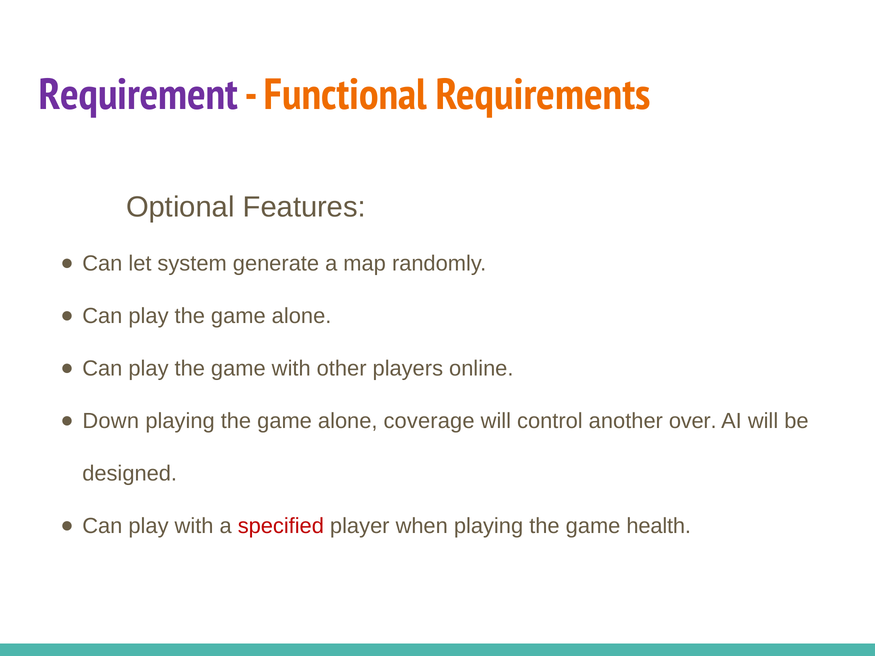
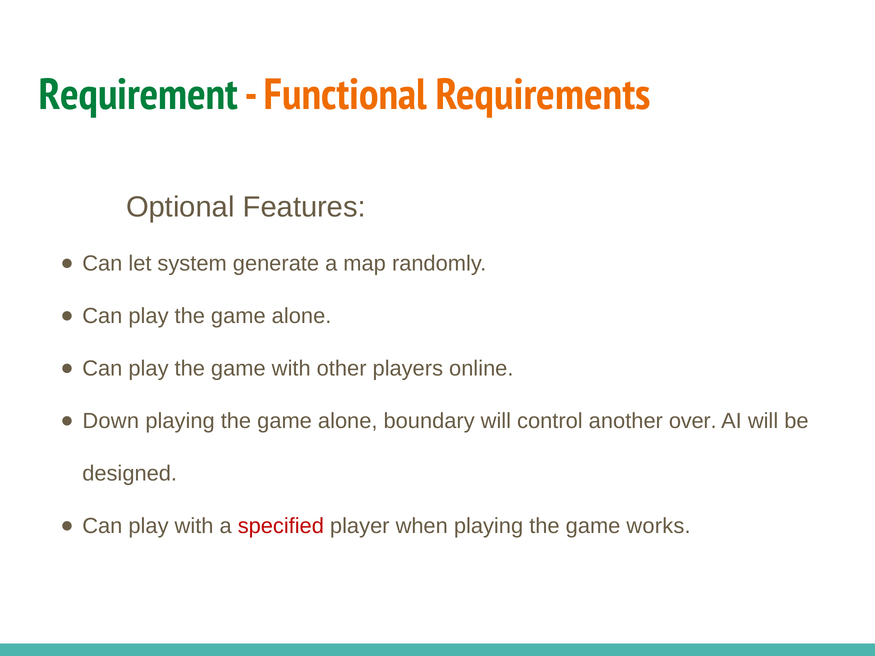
Requirement colour: purple -> green (138, 95)
coverage: coverage -> boundary (429, 421)
health: health -> works (659, 526)
